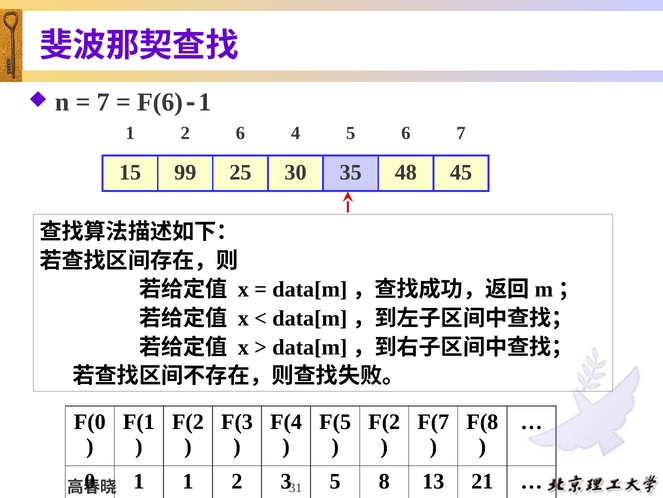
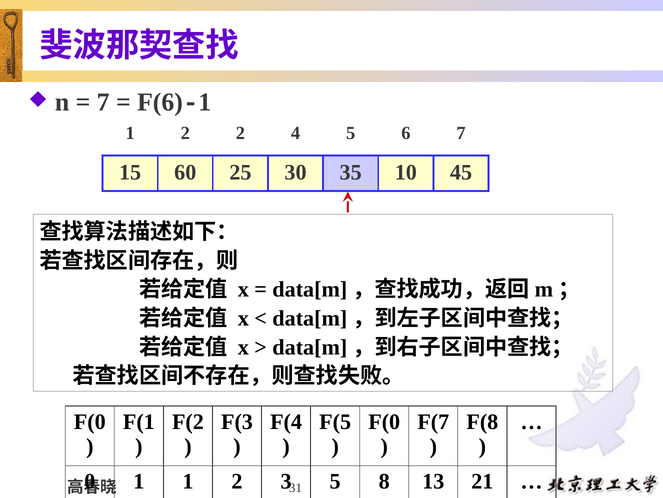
2 6: 6 -> 2 (240, 133)
99: 99 -> 60 (185, 172)
48: 48 -> 10 (406, 172)
F(2: F(2 -> F(0 (384, 421)
